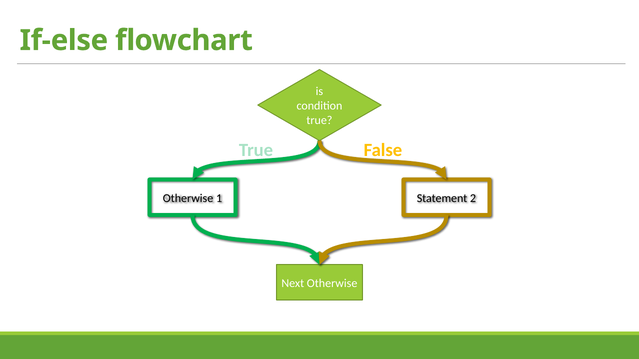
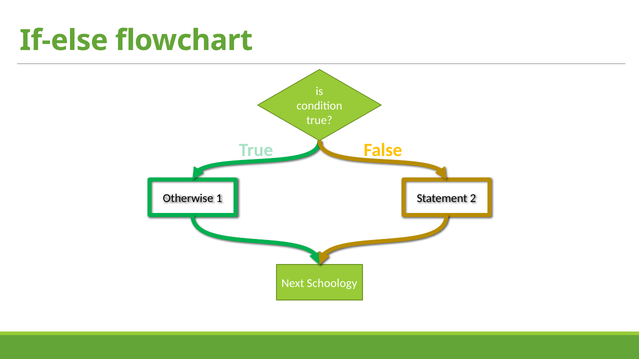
Next Otherwise: Otherwise -> Schoology (332, 284)
